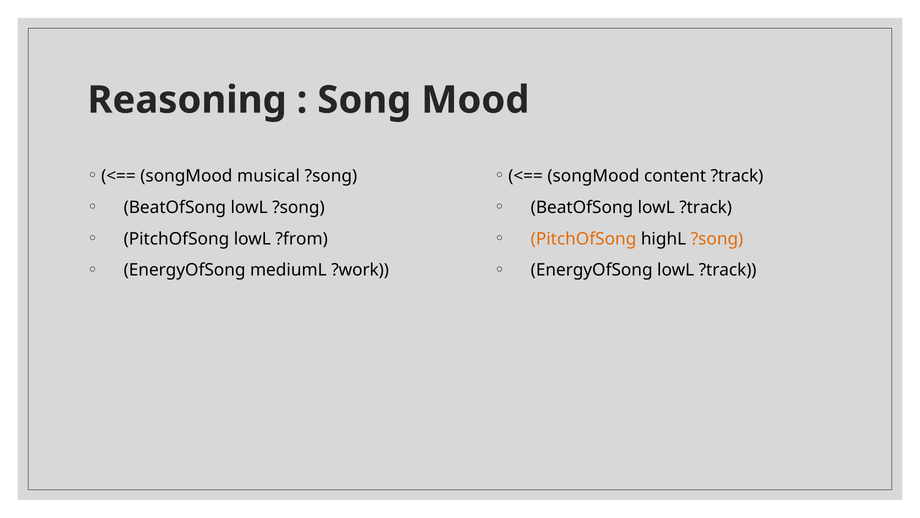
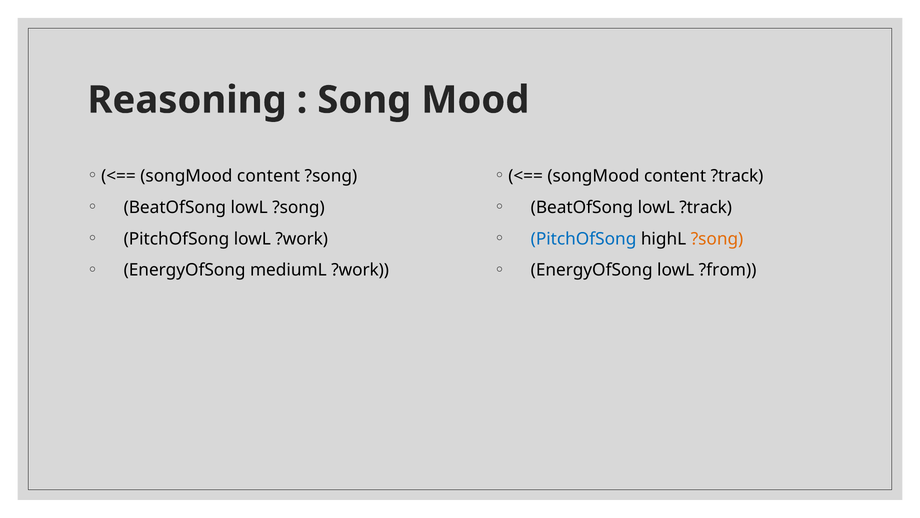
musical: musical -> content (269, 176)
lowL ?from: ?from -> ?work (302, 239)
PitchOfSong colour: orange -> blue (584, 239)
EnergyOfSong lowL ?track: ?track -> ?from (728, 270)
